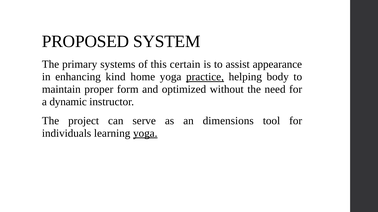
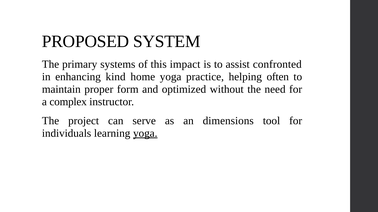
certain: certain -> impact (185, 65)
appearance: appearance -> confronted (277, 65)
practice underline: present -> none (205, 77)
body: body -> often (278, 77)
dynamic: dynamic -> complex (68, 102)
